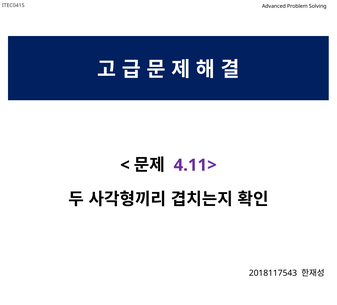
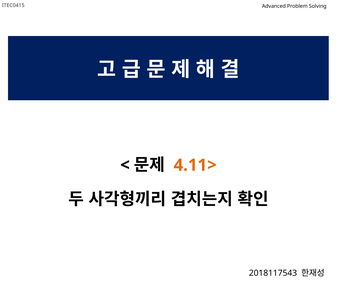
4.11> colour: purple -> orange (195, 165)
